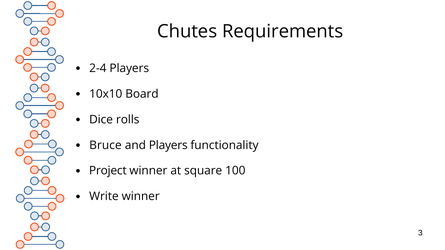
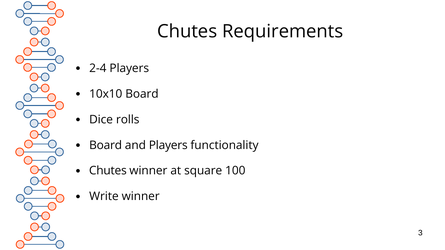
Bruce: Bruce -> Board (106, 145)
Project: Project -> Chutes (108, 171)
